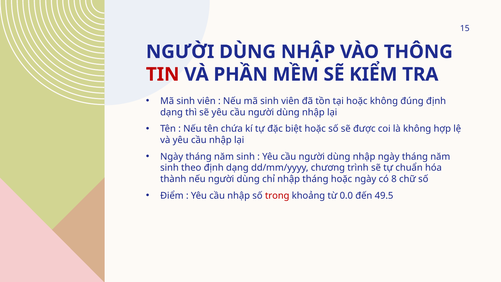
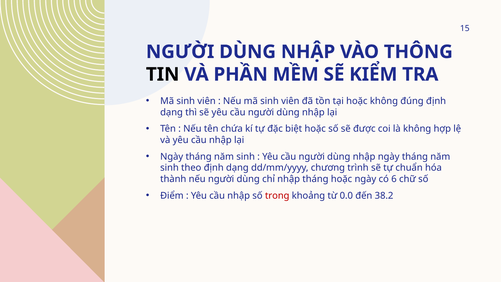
TIN colour: red -> black (163, 74)
8: 8 -> 6 (394, 179)
49.5: 49.5 -> 38.2 (384, 195)
